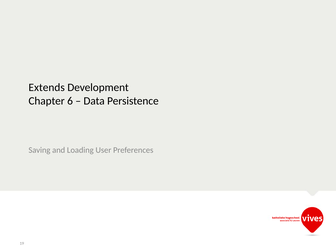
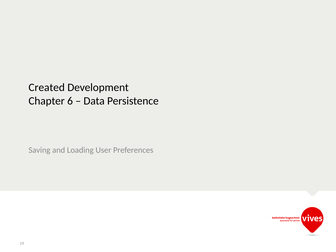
Extends: Extends -> Created (47, 87)
